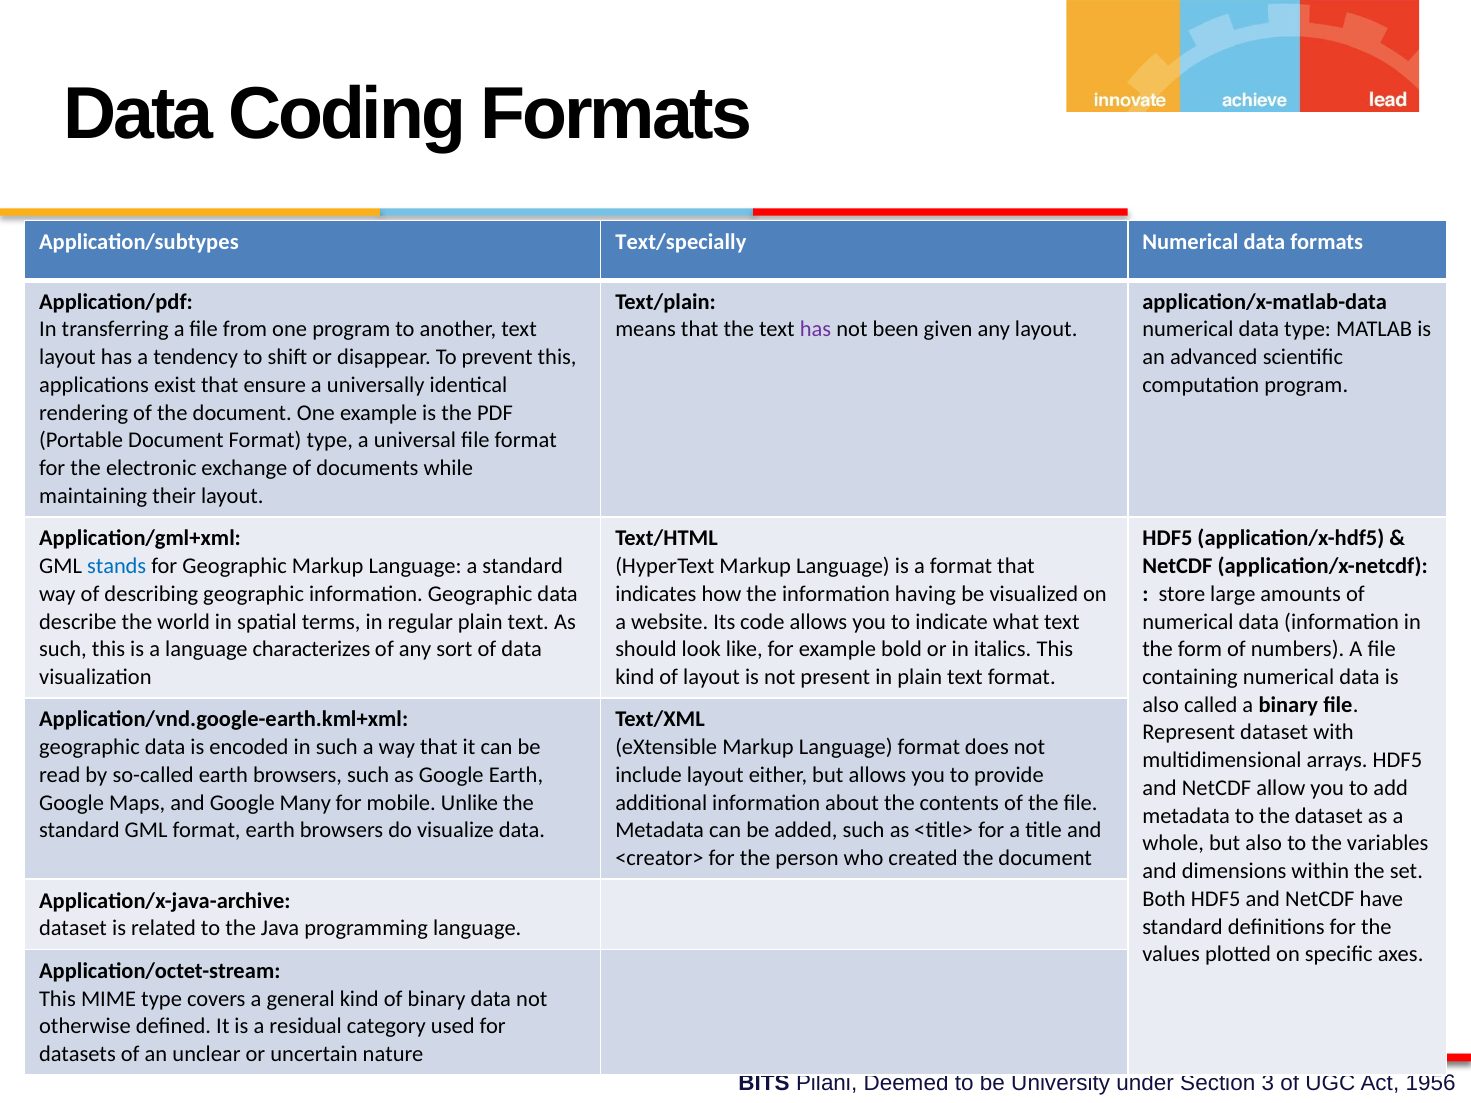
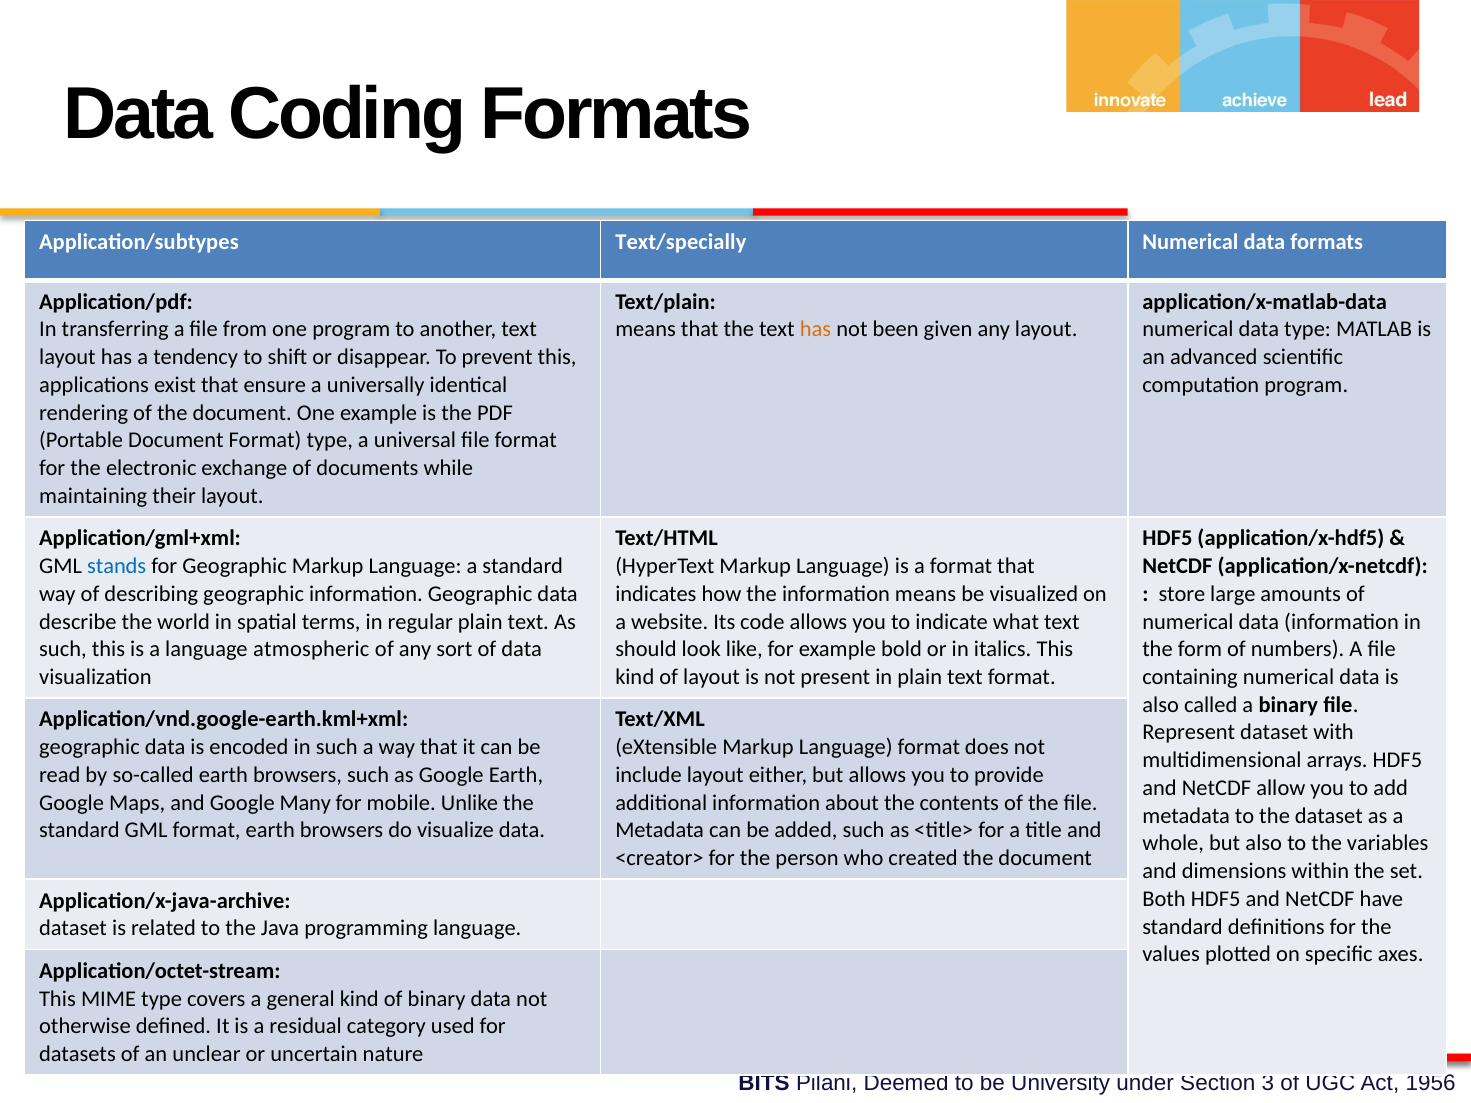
has colour: purple -> orange (816, 330)
information having: having -> means (925, 594)
characterizes: characterizes -> atmospheric (311, 649)
